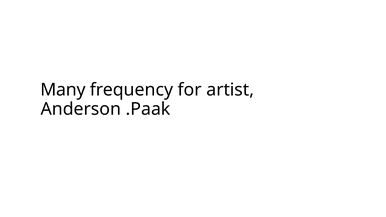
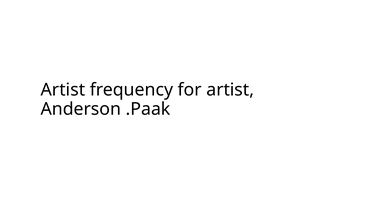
Many: Many -> Artist (63, 90)
